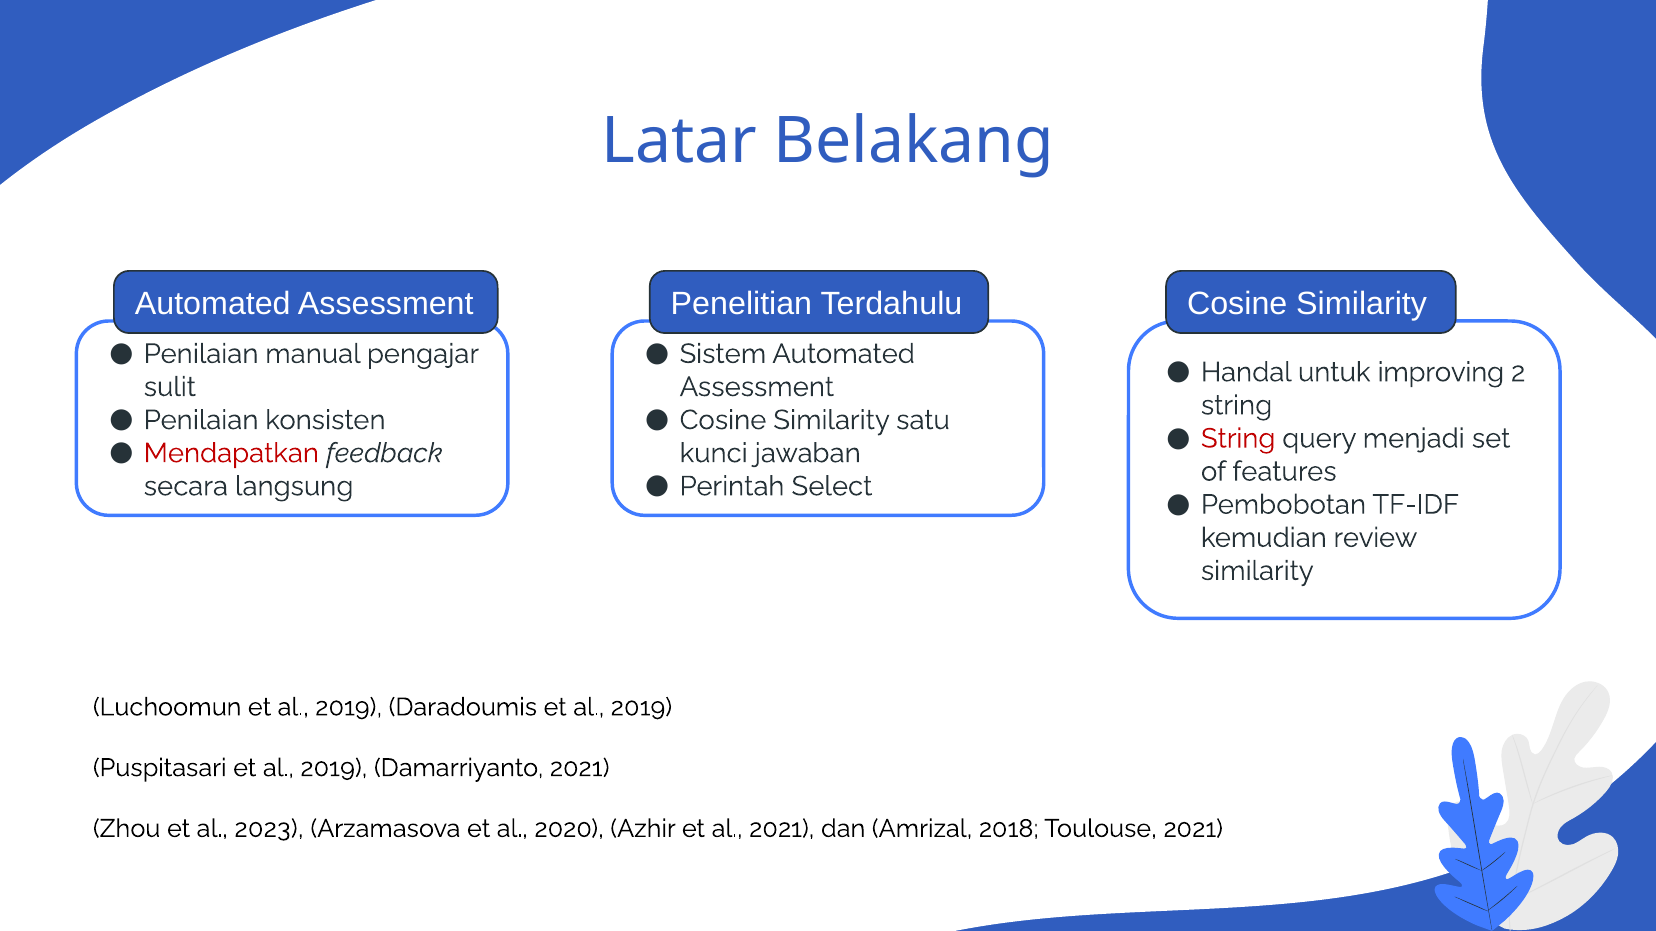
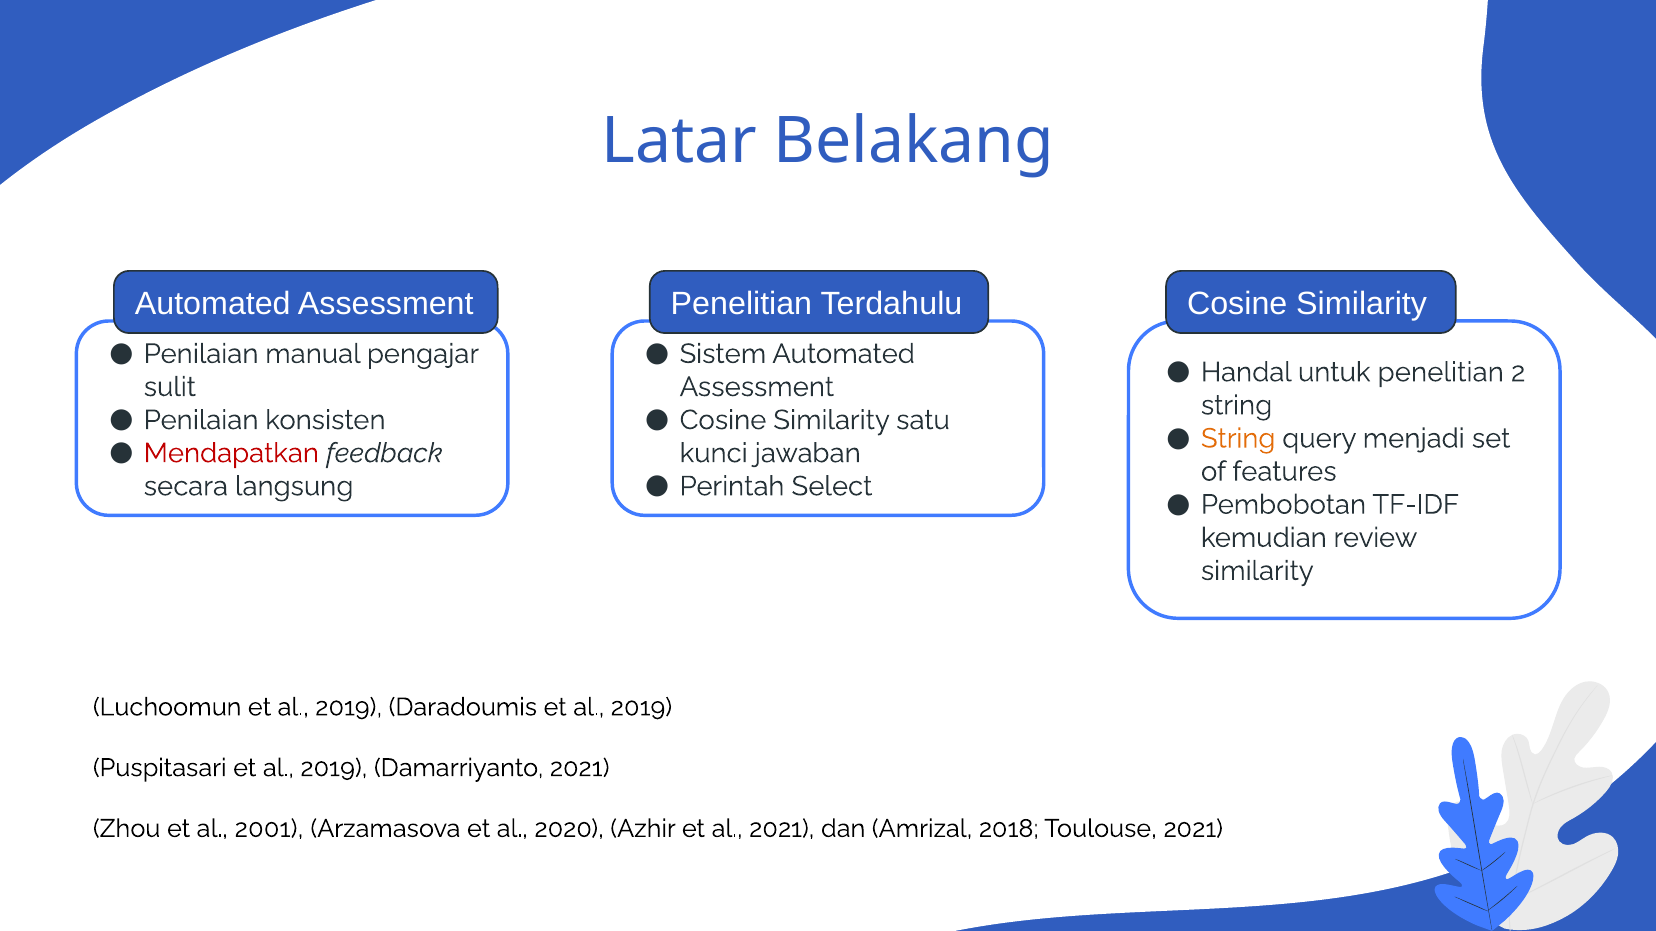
untuk improving: improving -> penelitian (1441, 372)
String colour: red -> orange (1238, 439)
2023: 2023 -> 2001 (269, 829)
